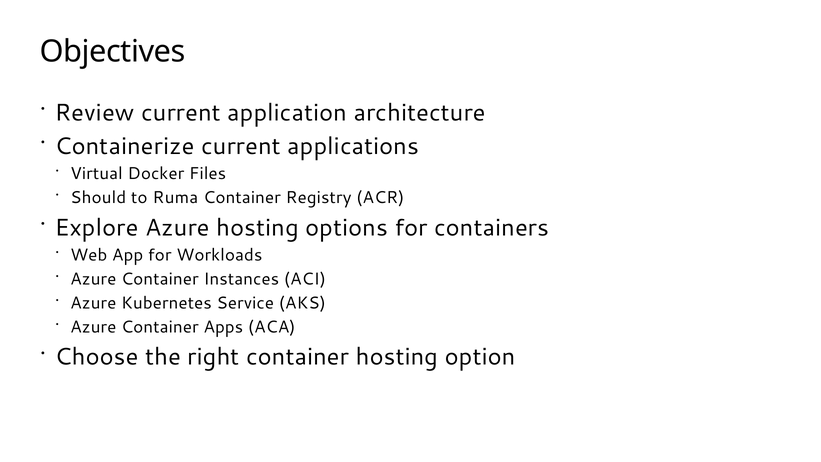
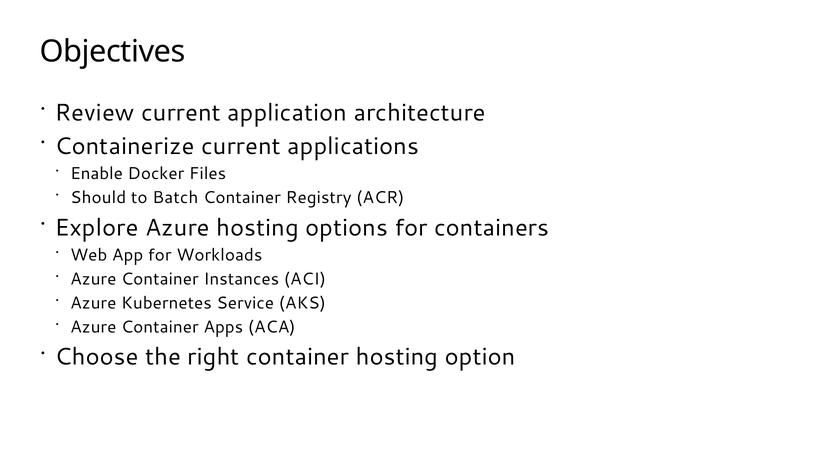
Virtual: Virtual -> Enable (96, 174)
Ruma: Ruma -> Batch (175, 198)
